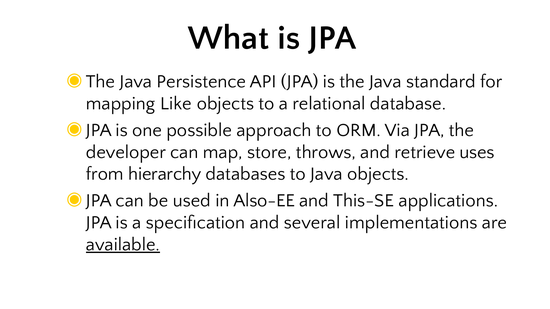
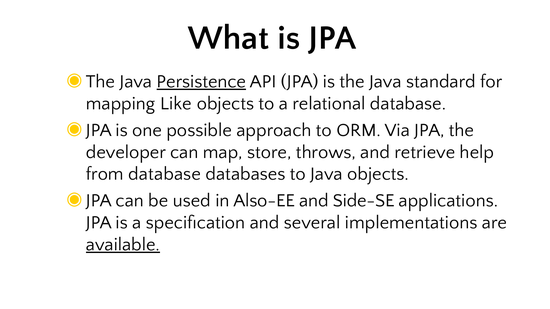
Persistence underline: none -> present (201, 82)
uses: uses -> help (477, 152)
from hierarchy: hierarchy -> database (165, 174)
This-SE: This-SE -> Side-SE (364, 201)
